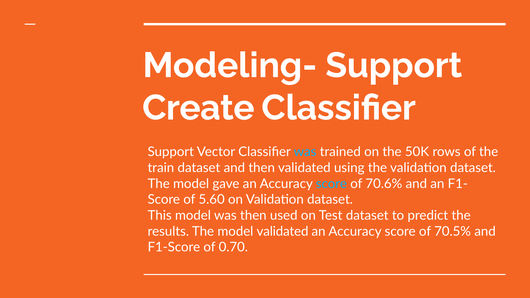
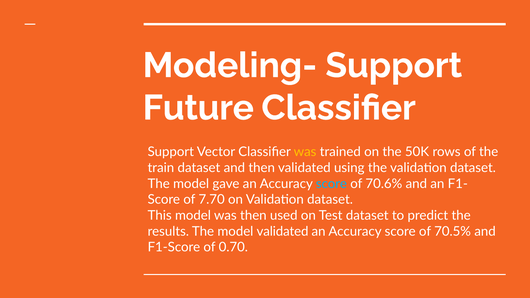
Create: Create -> Future (198, 108)
was colour: light blue -> yellow (305, 152)
5.60: 5.60 -> 7.70 (212, 200)
